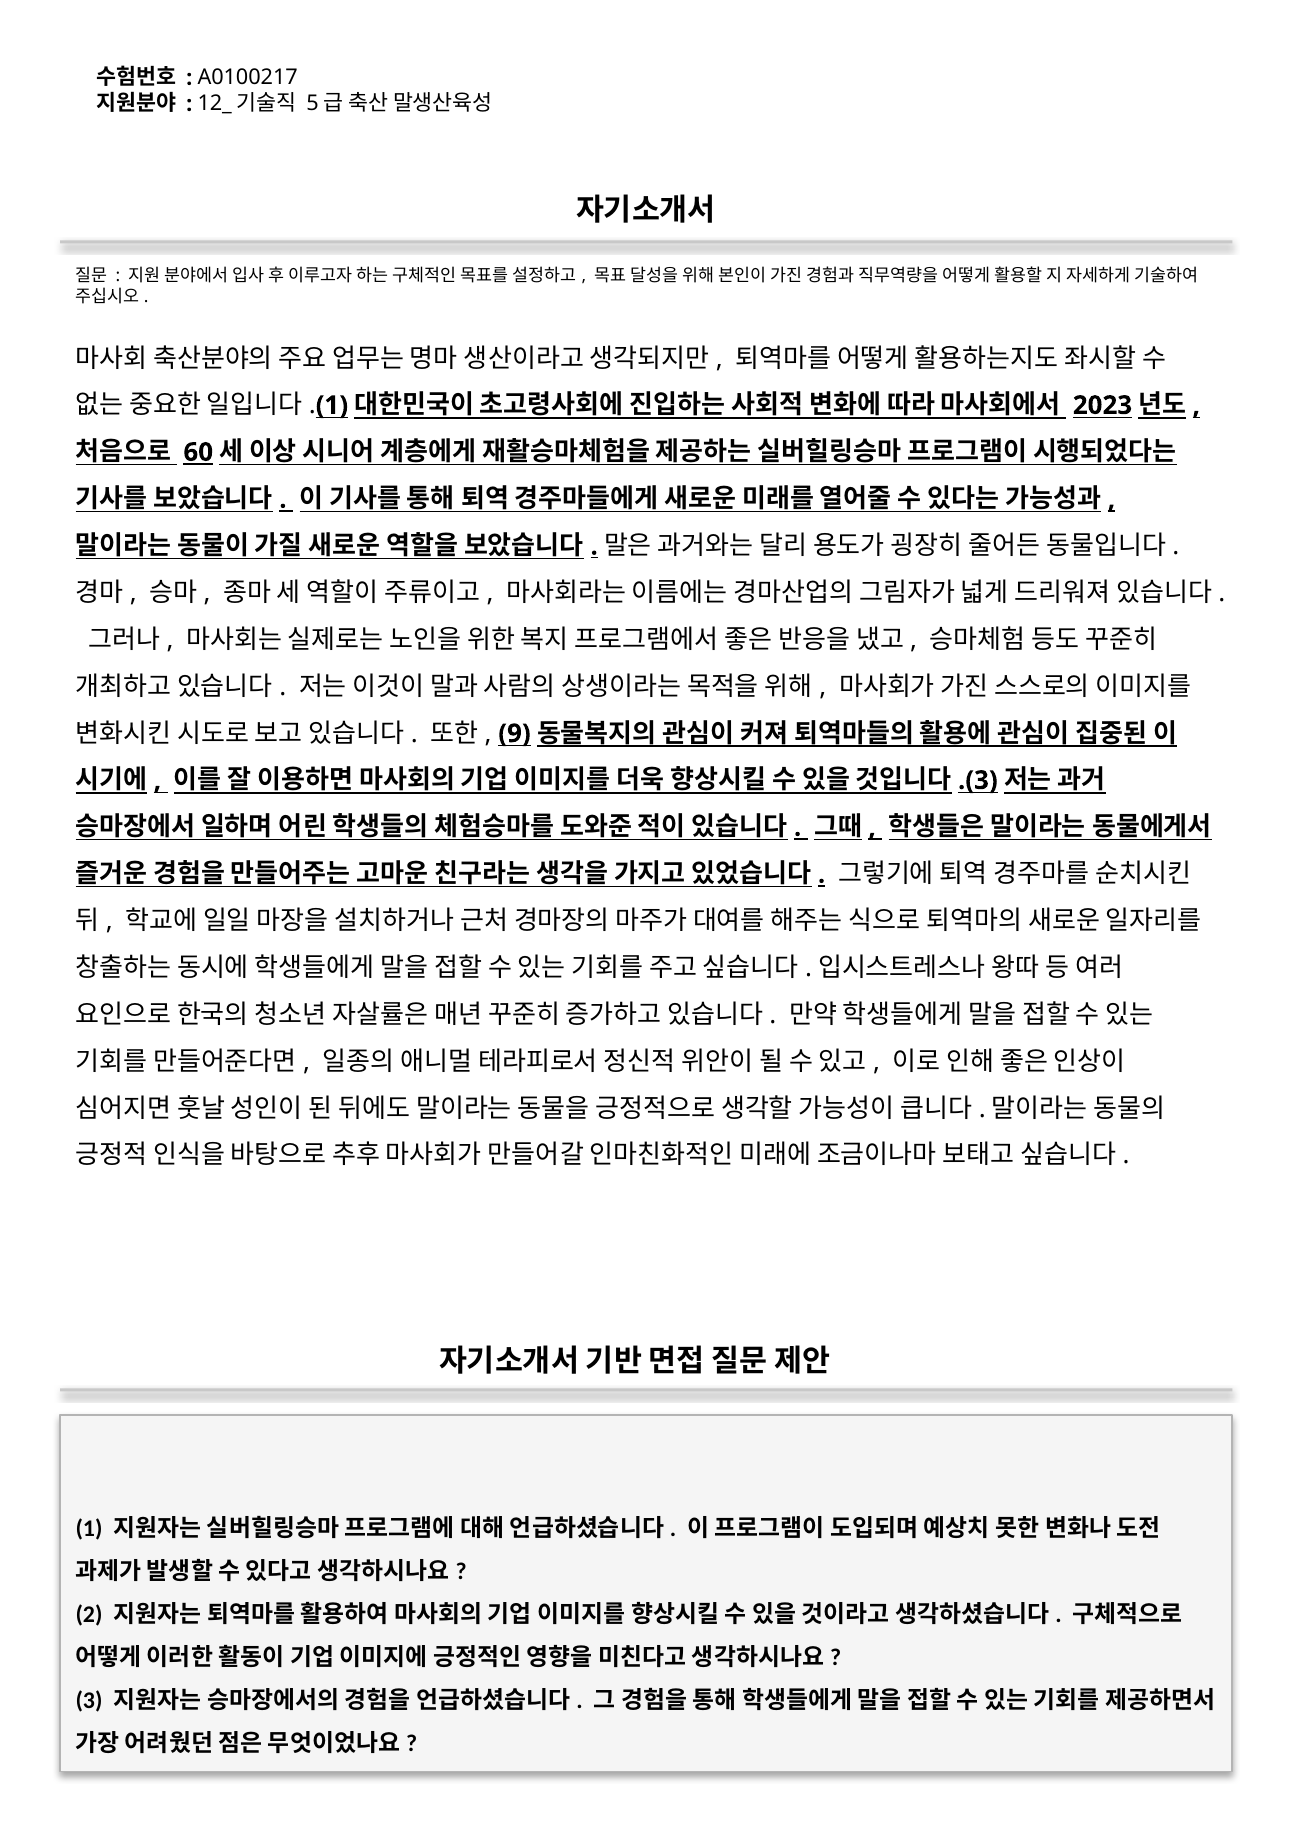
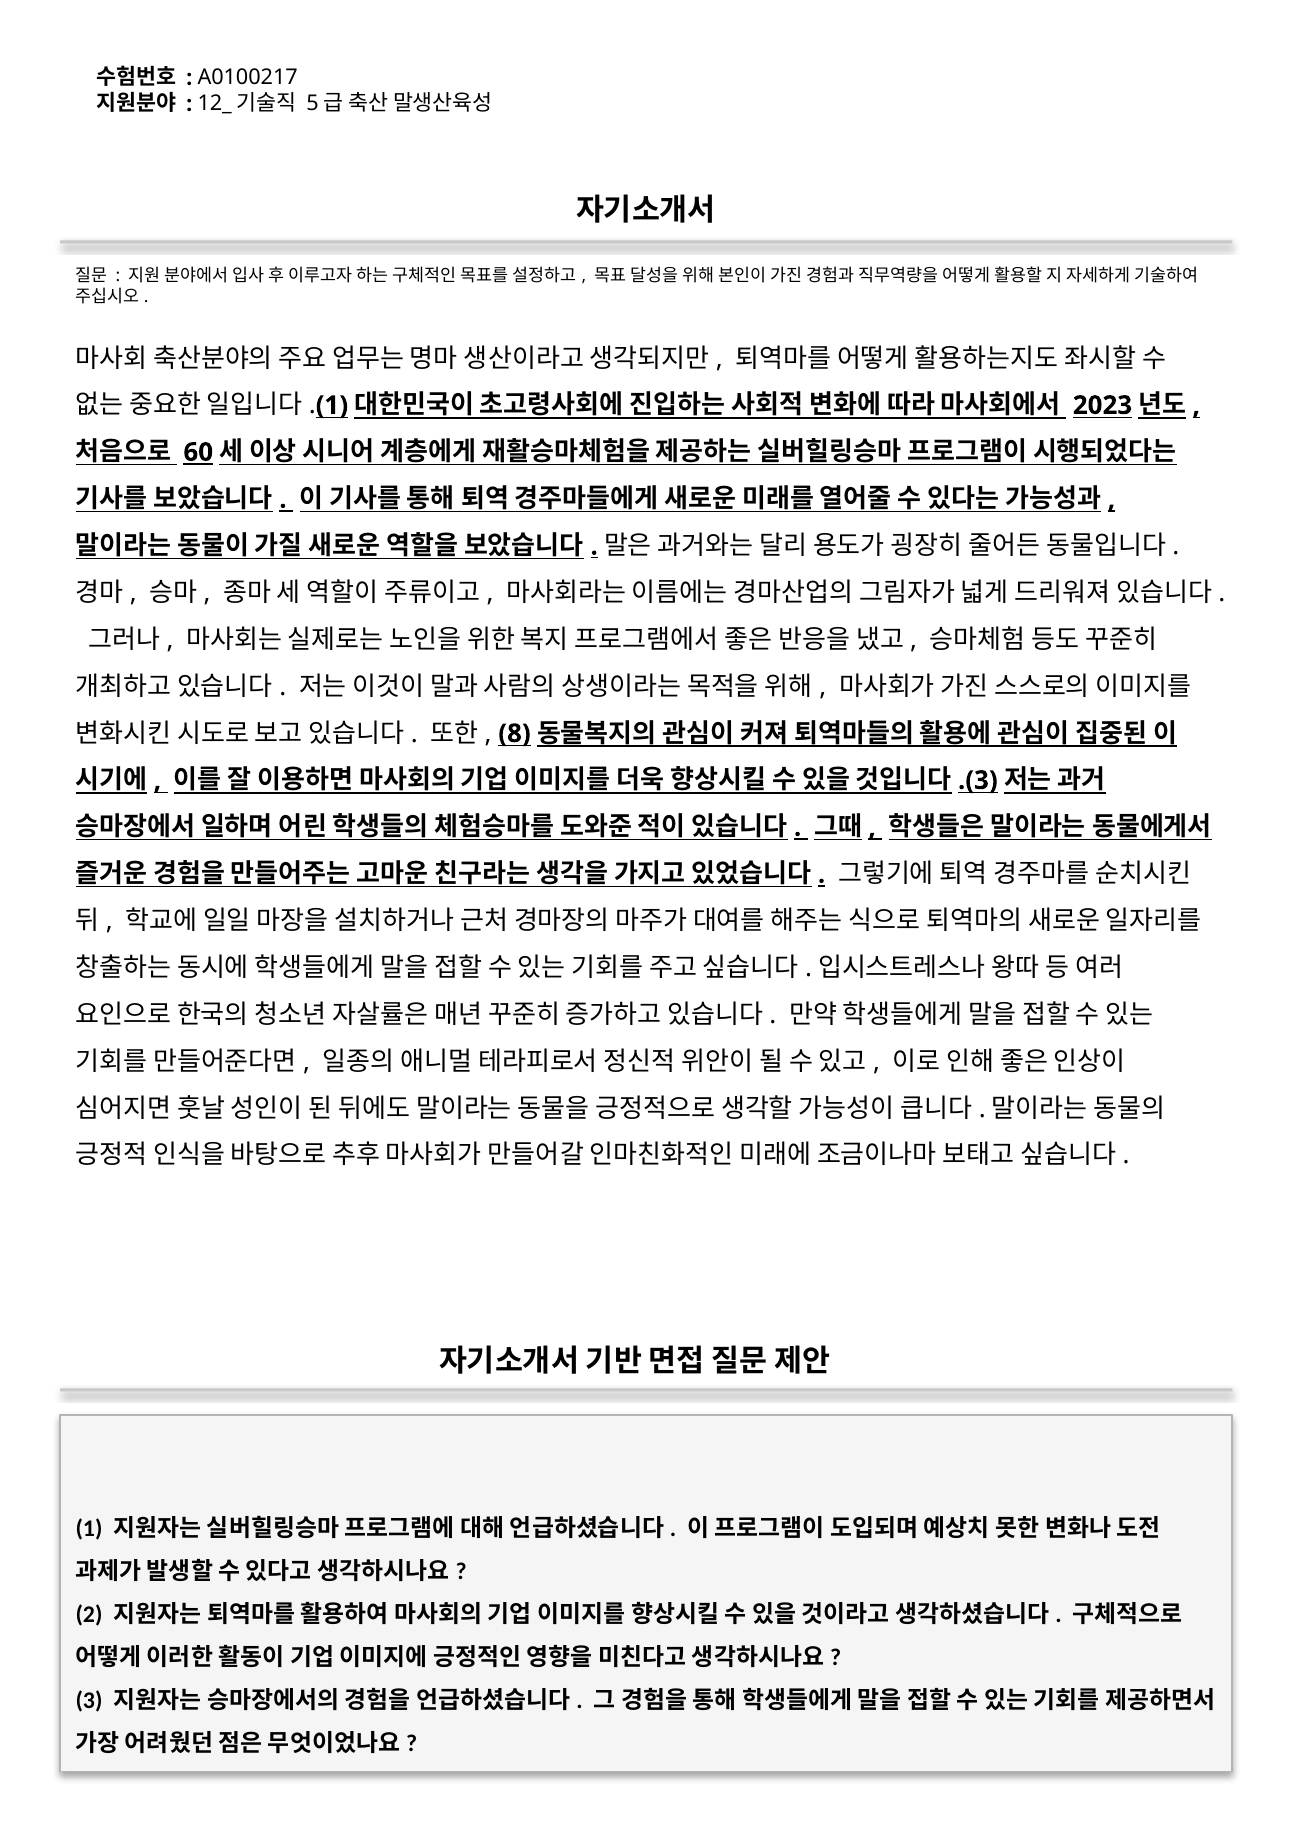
9: 9 -> 8 (514, 734)
